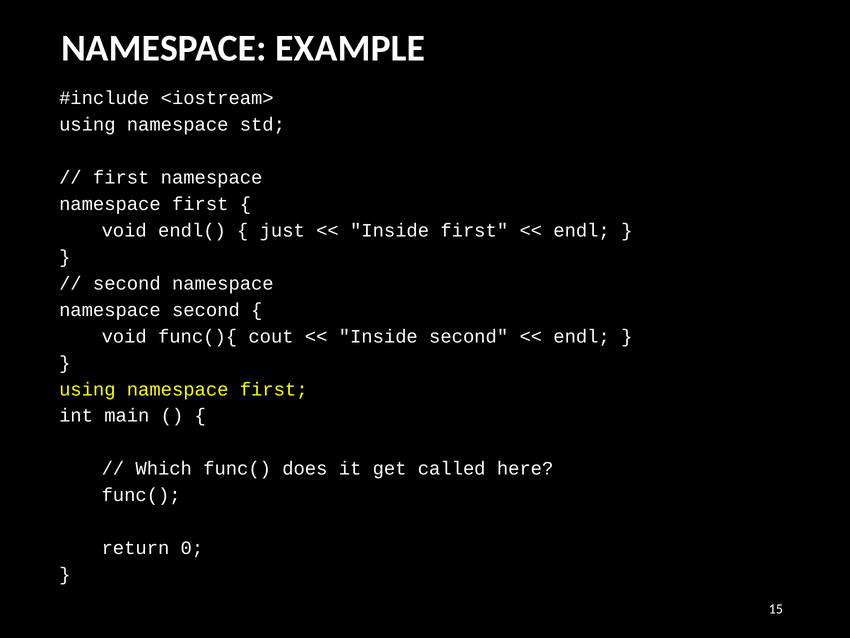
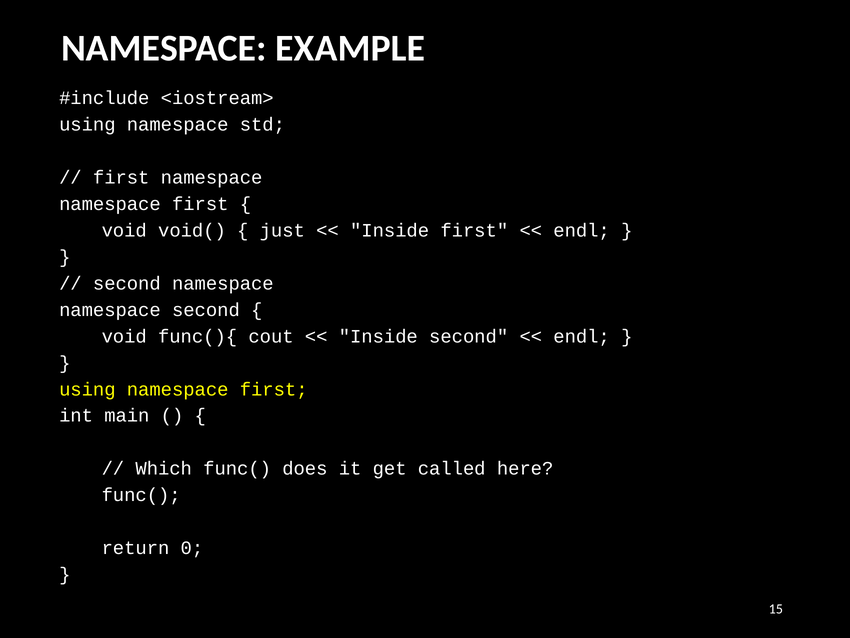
endl(: endl( -> void( (192, 230)
